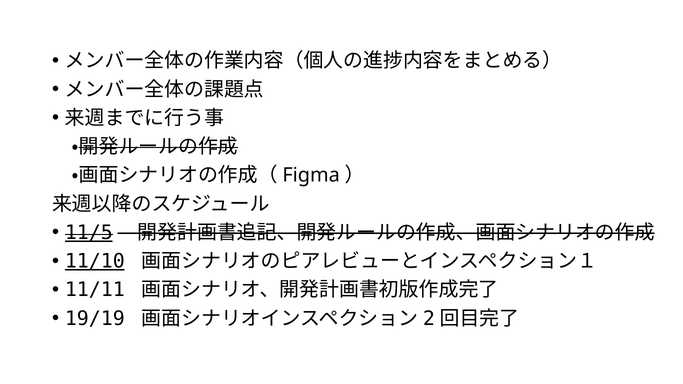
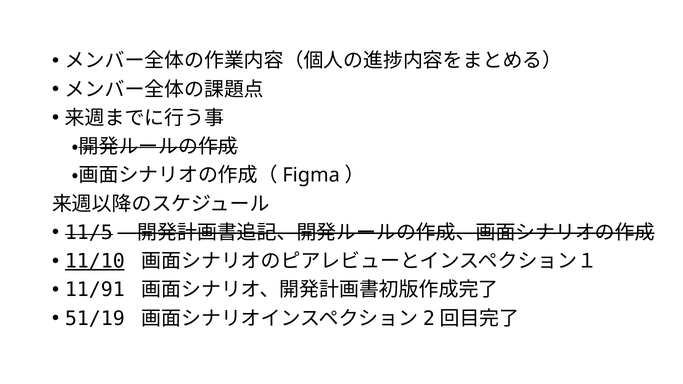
11/5 underline: present -> none (89, 233)
11/11: 11/11 -> 11/91 (95, 290)
19/19: 19/19 -> 51/19 (95, 319)
